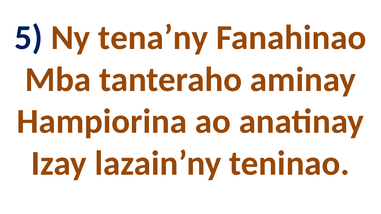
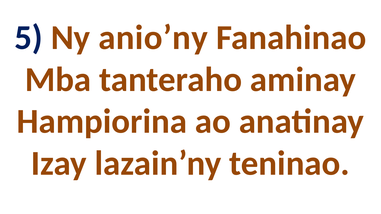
tena’ny: tena’ny -> anio’ny (153, 38)
